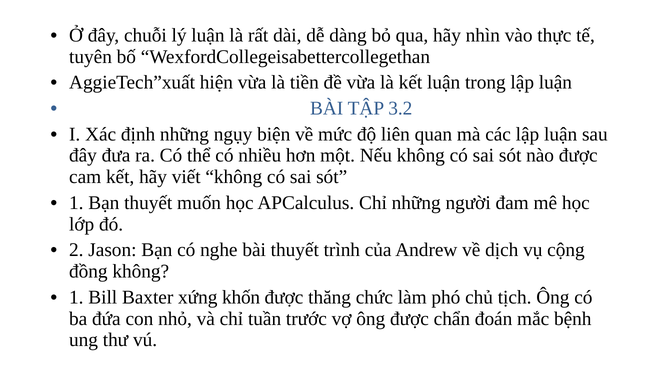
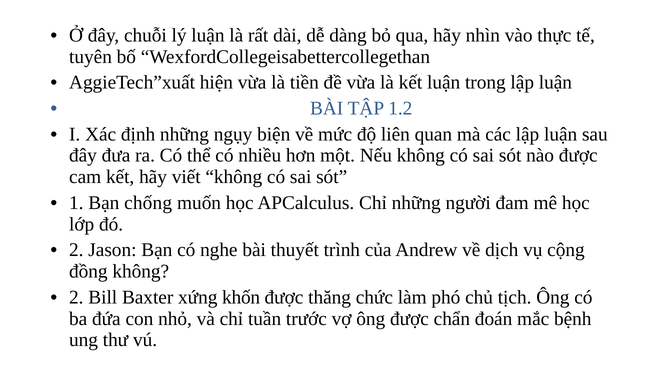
3.2: 3.2 -> 1.2 (400, 108)
Bạn thuyết: thuyết -> chống (148, 202)
1: 1 -> 2 (76, 297)
